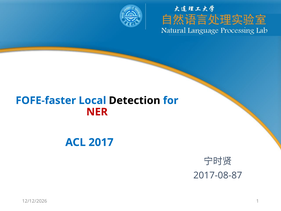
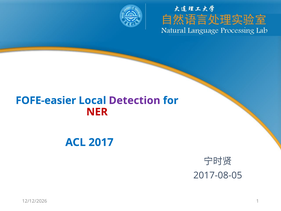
FOFE-faster: FOFE-faster -> FOFE-easier (46, 100)
Detection colour: black -> purple (135, 100)
2017-08-87: 2017-08-87 -> 2017-08-05 (218, 175)
